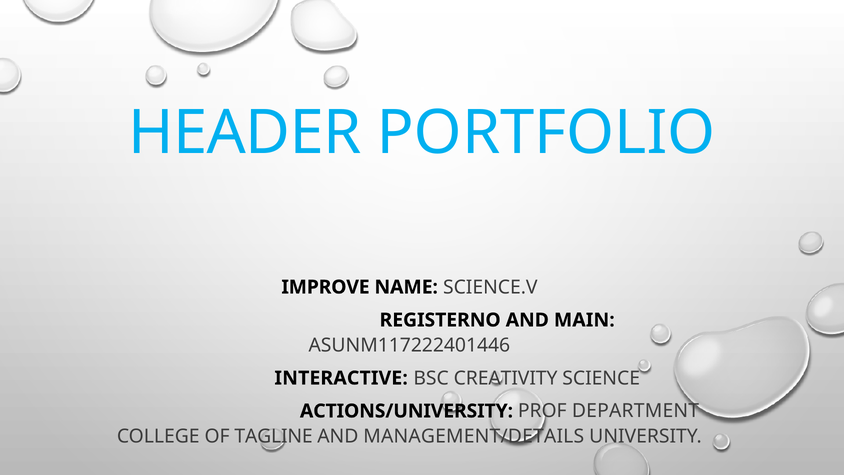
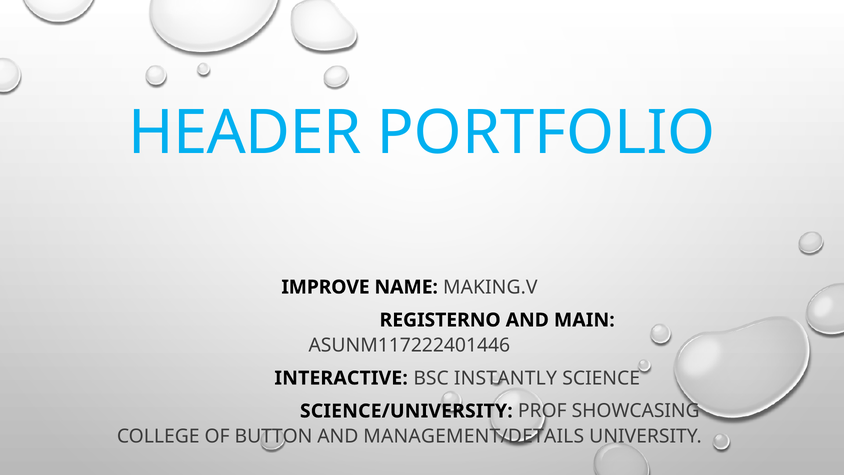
SCIENCE.V: SCIENCE.V -> MAKING.V (490, 287)
CREATIVITY: CREATIVITY -> INSTANTLY (505, 378)
ACTIONS/UNIVERSITY: ACTIONS/UNIVERSITY -> SCIENCE/UNIVERSITY (406, 411)
DEPARTMENT: DEPARTMENT -> SHOWCASING (636, 411)
TAGLINE: TAGLINE -> BUTTON (273, 436)
